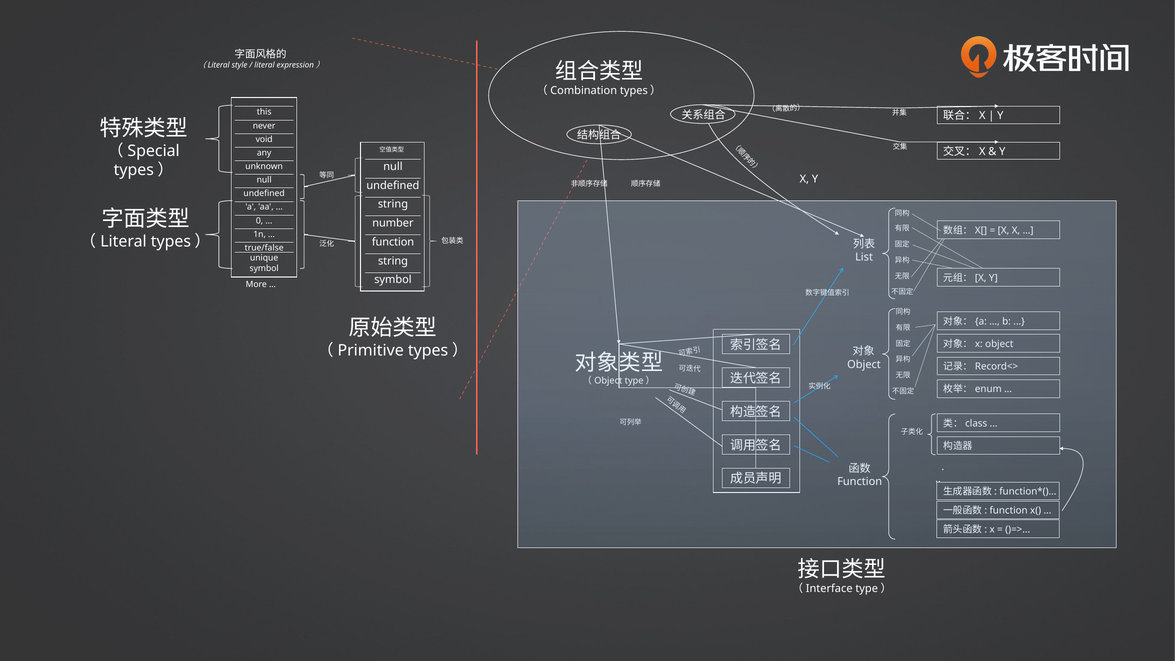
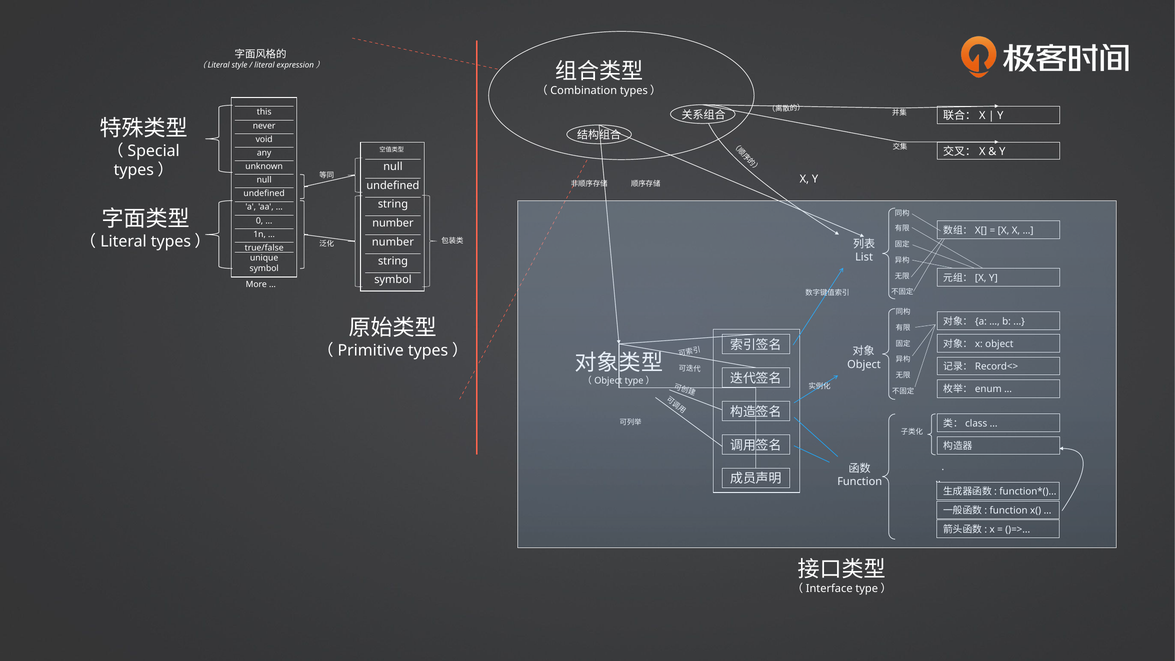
function: function -> number (393, 242)
